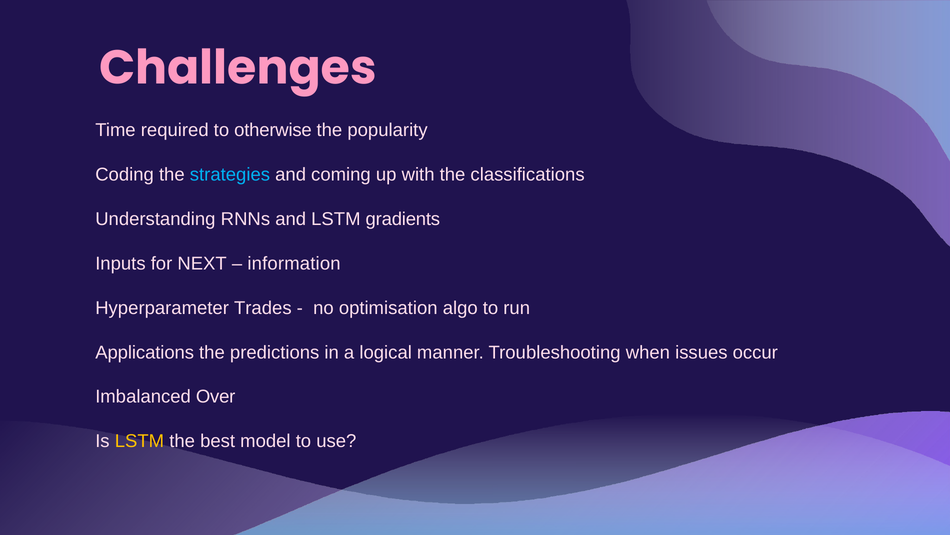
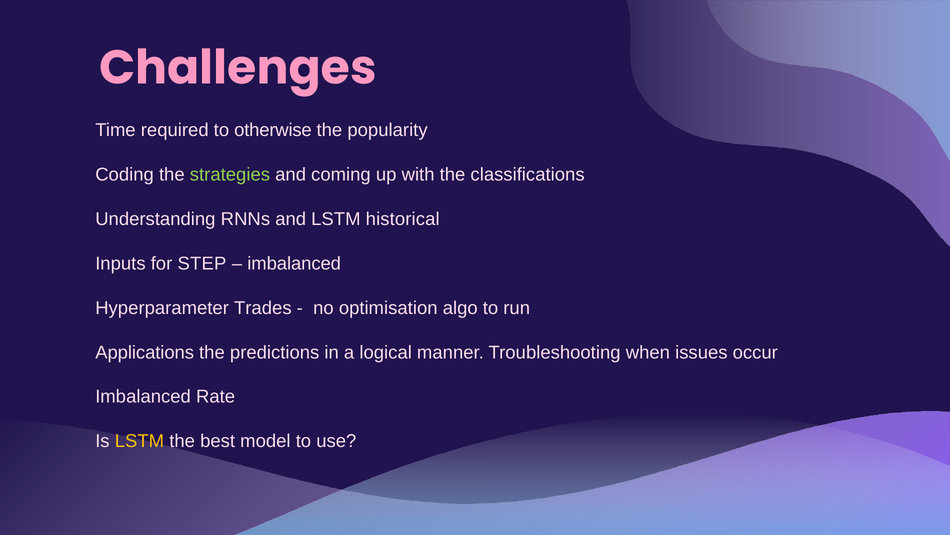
strategies colour: light blue -> light green (230, 175)
gradients: gradients -> historical (403, 219)
NEXT: NEXT -> STEP (202, 263)
information: information -> imbalanced (294, 263)
Over: Over -> Rate (216, 396)
